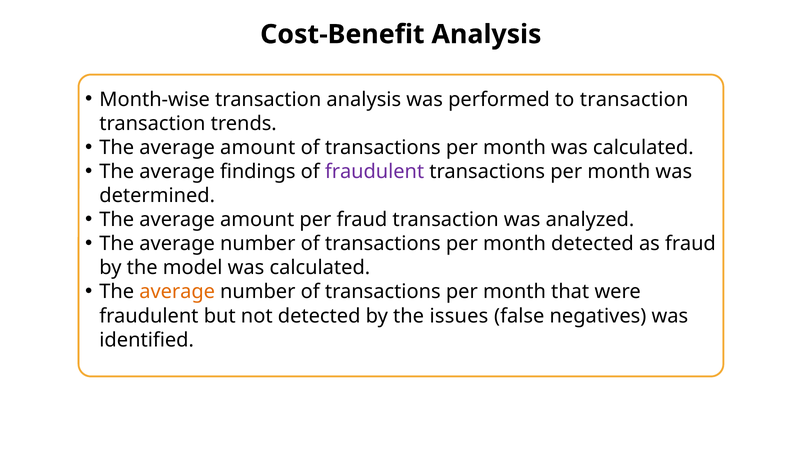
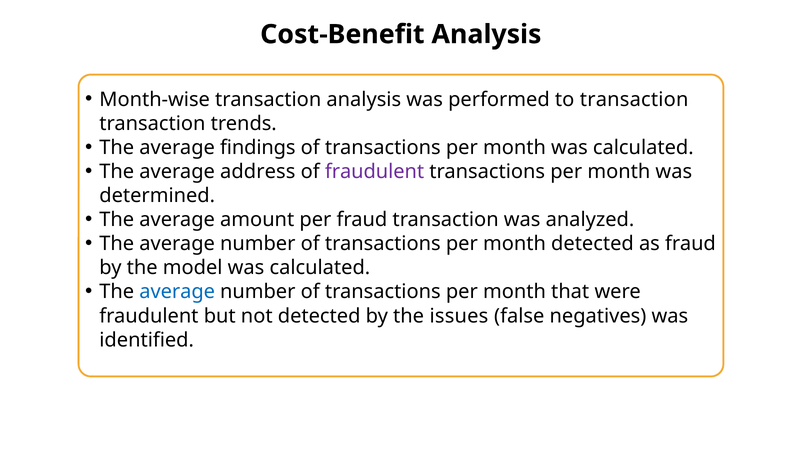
amount: amount -> findings (258, 148)
findings: findings -> address (258, 172)
average colour: orange -> blue (177, 292)
